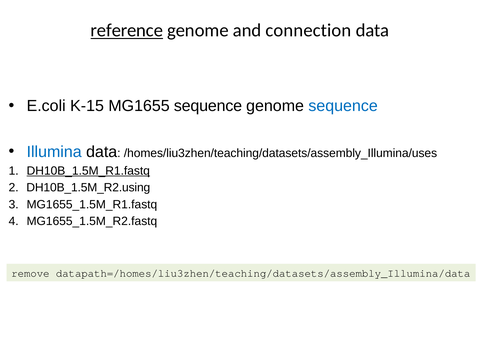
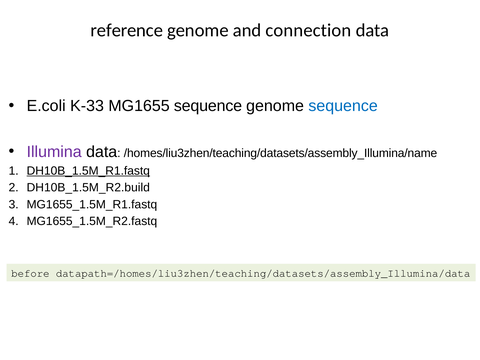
reference underline: present -> none (127, 30)
K-15: K-15 -> K-33 (87, 106)
Illumina colour: blue -> purple (54, 152)
/homes/liu3zhen/teaching/datasets/assembly_Illumina/uses: /homes/liu3zhen/teaching/datasets/assembly_Illumina/uses -> /homes/liu3zhen/teaching/datasets/assembly_Illumina/name (281, 153)
DH10B_1.5M_R2.using: DH10B_1.5M_R2.using -> DH10B_1.5M_R2.build (88, 188)
remove: remove -> before (30, 273)
